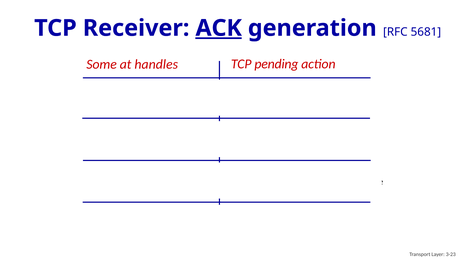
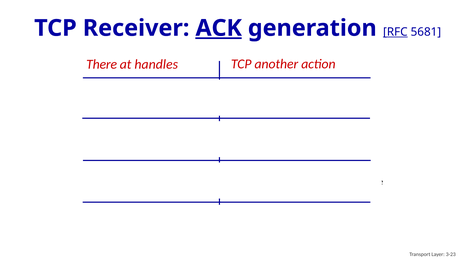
RFC underline: none -> present (395, 32)
TCP pending: pending -> another (276, 64)
Some: Some -> There (102, 64)
